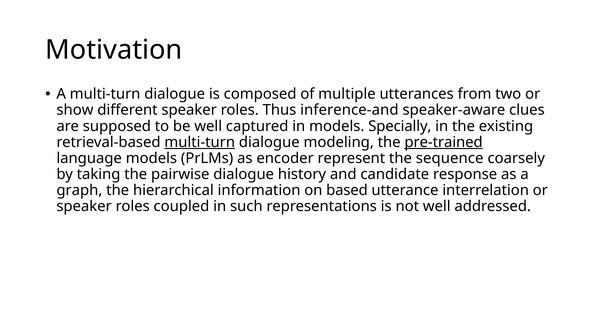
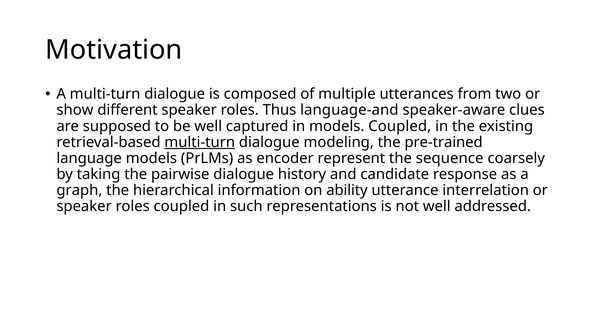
inference-and: inference-and -> language-and (349, 110)
models Specially: Specially -> Coupled (400, 126)
pre-trained underline: present -> none (444, 142)
based: based -> ability (347, 190)
